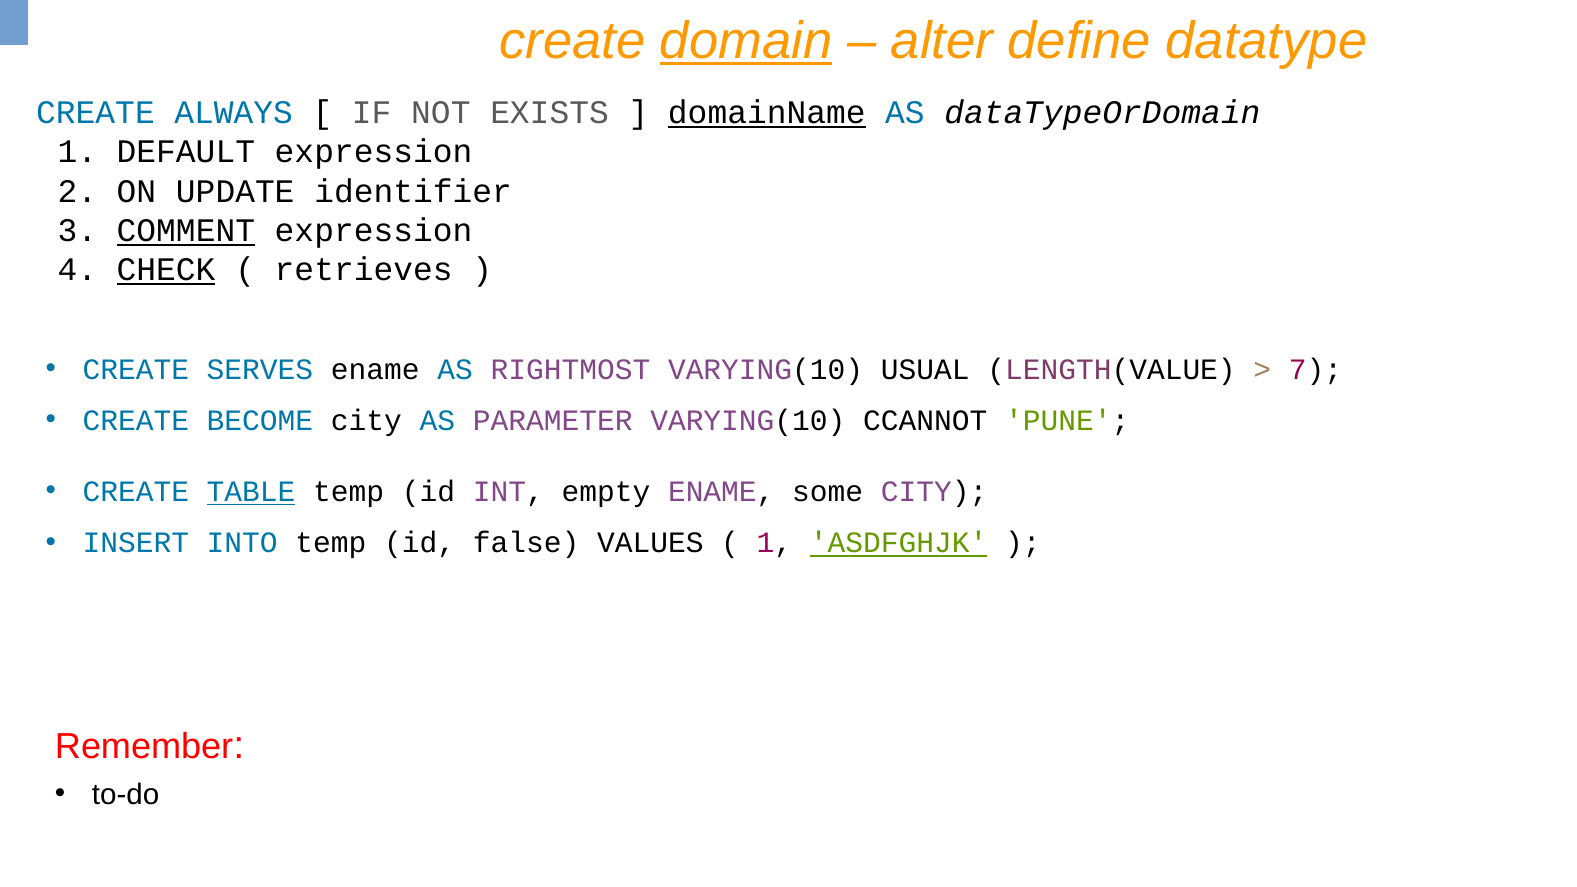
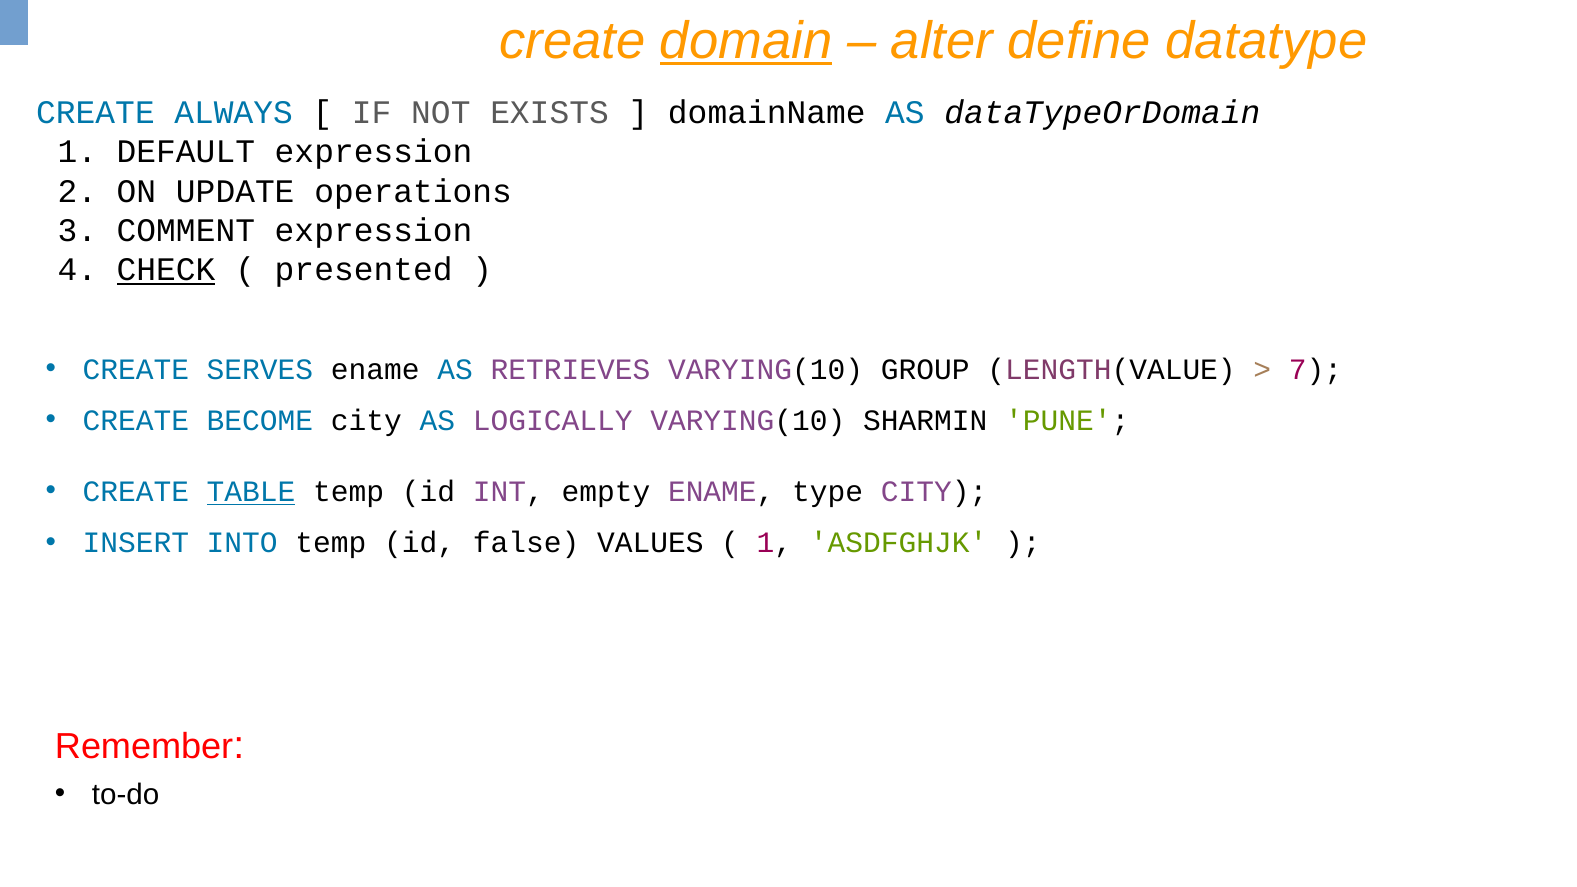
domainName underline: present -> none (767, 112)
identifier: identifier -> operations (413, 191)
COMMENT underline: present -> none (186, 231)
retrieves: retrieves -> presented (364, 270)
RIGHTMOST: RIGHTMOST -> RETRIEVES (570, 370)
USUAL: USUAL -> GROUP (925, 370)
PARAMETER: PARAMETER -> LOGICALLY (553, 421)
CCANNOT: CCANNOT -> SHARMIN (925, 421)
some: some -> type (828, 492)
ASDFGHJK underline: present -> none (899, 543)
